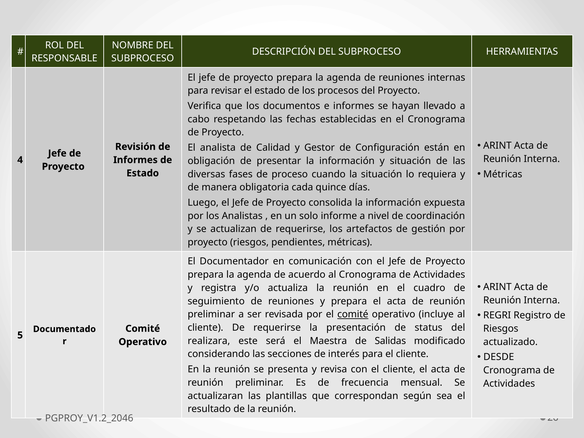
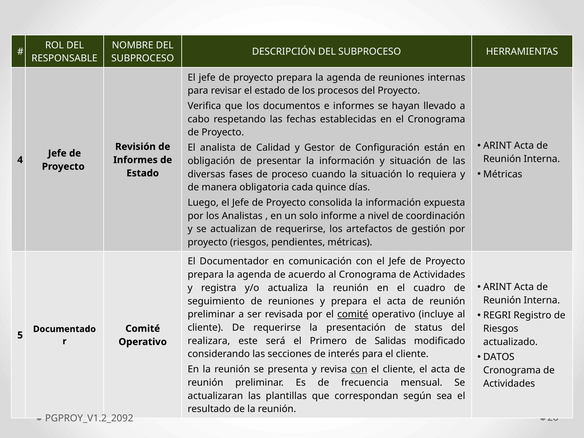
Maestra: Maestra -> Primero (328, 341)
DESDE: DESDE -> DATOS (499, 357)
con underline: none -> present (359, 369)
PGPROY_V1.2_2046: PGPROY_V1.2_2046 -> PGPROY_V1.2_2092 (89, 418)
